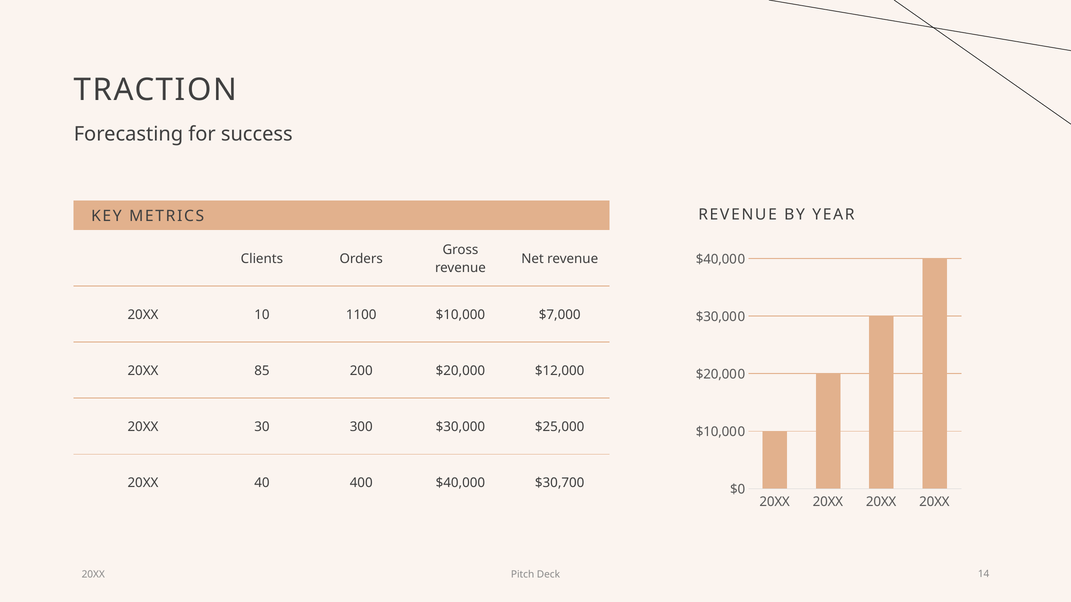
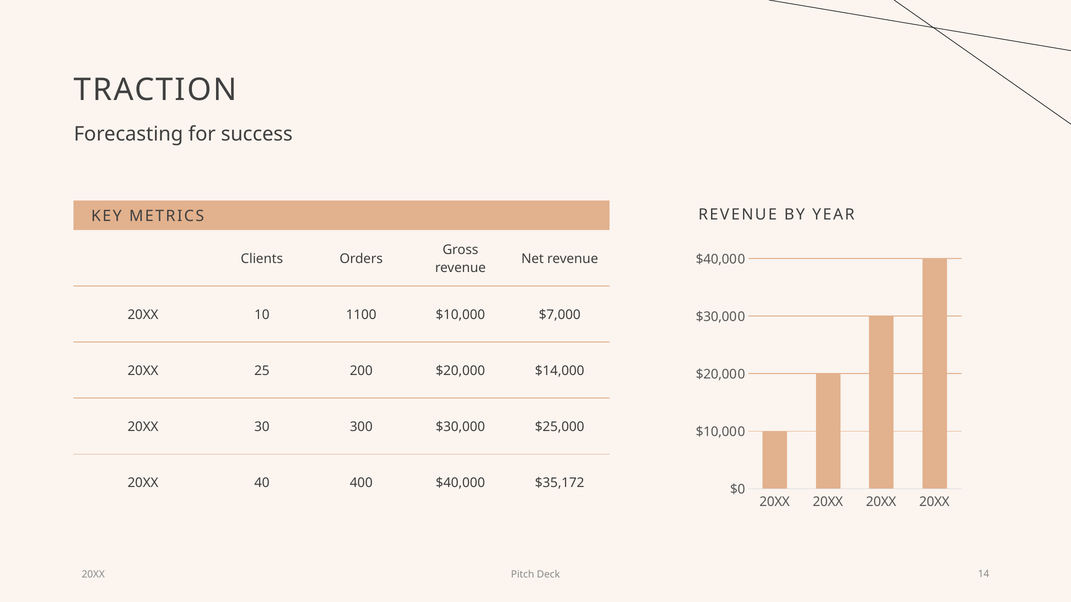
85: 85 -> 25 (262, 371)
$12,000: $12,000 -> $14,000 (560, 371)
$30,700: $30,700 -> $35,172 (560, 483)
